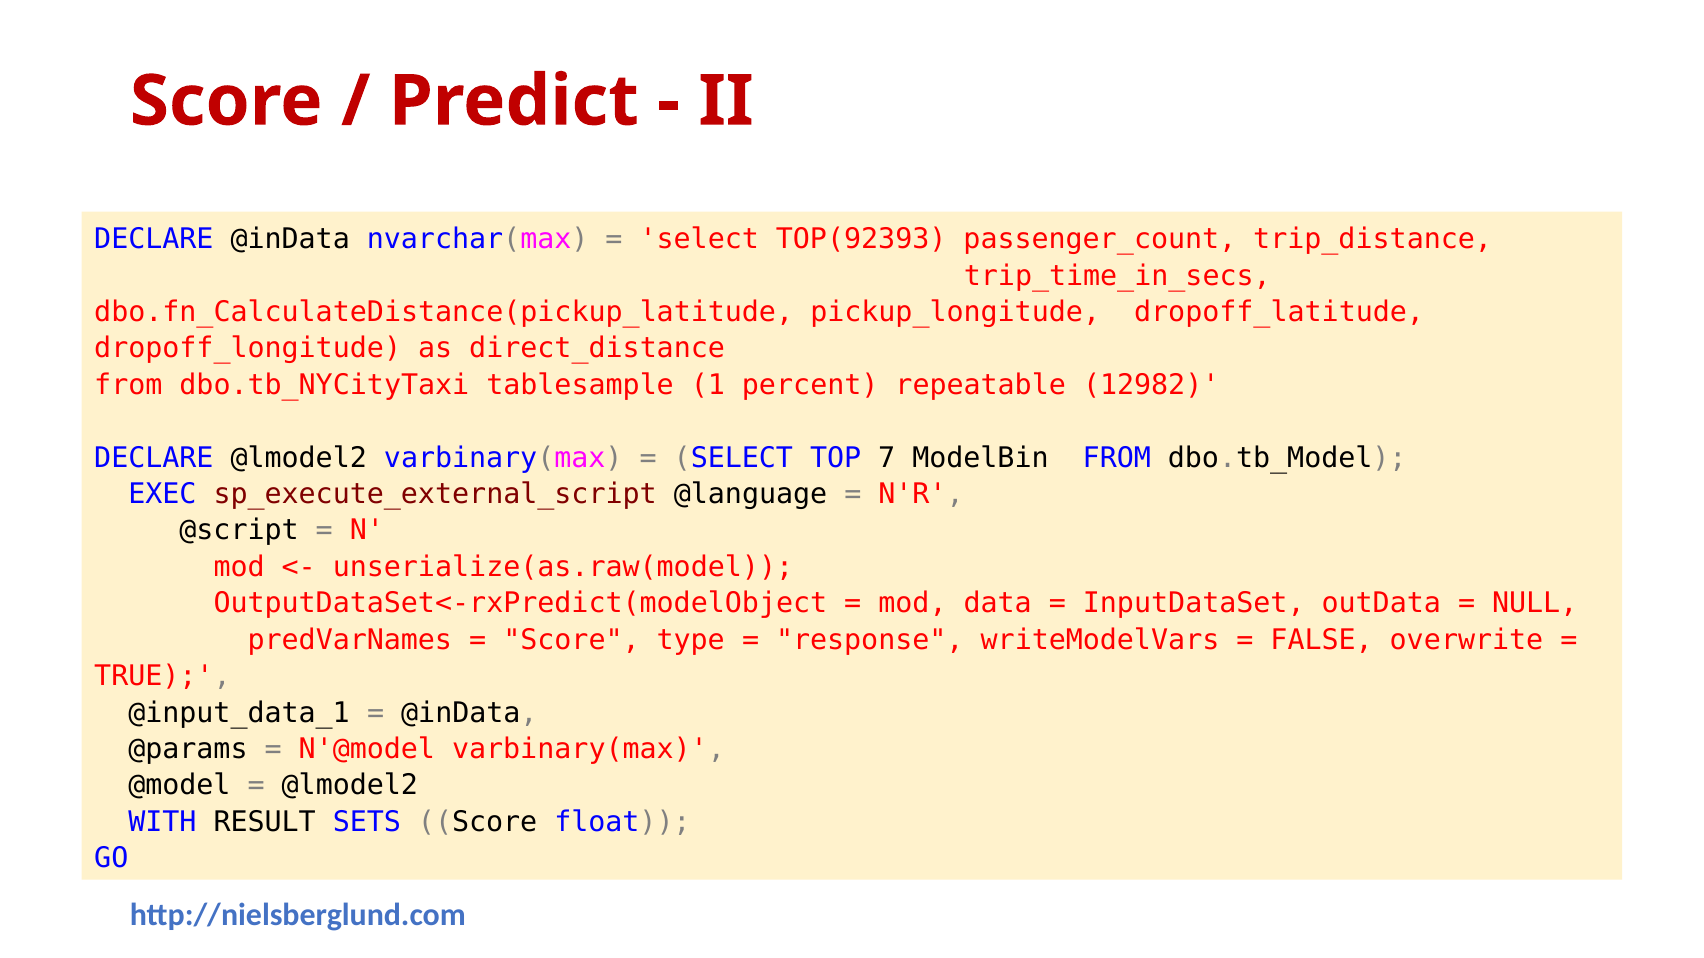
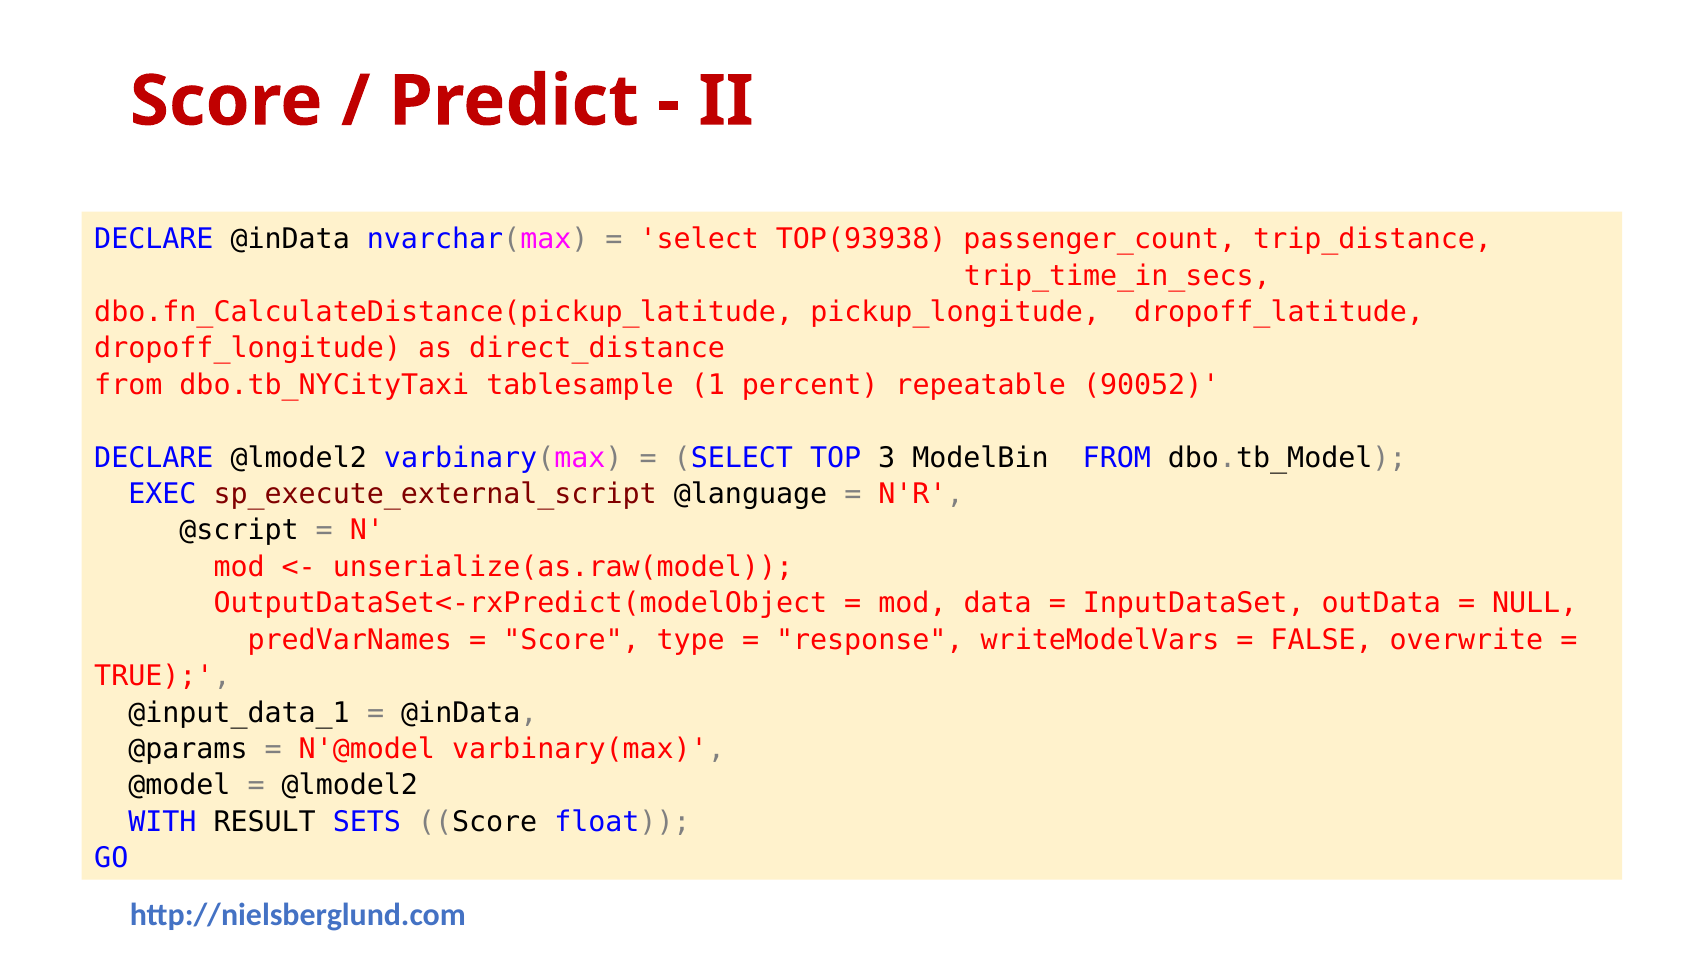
TOP(92393: TOP(92393 -> TOP(93938 (861, 239)
12982: 12982 -> 90052 (1151, 385)
7: 7 -> 3 (887, 458)
